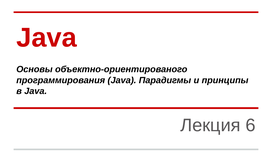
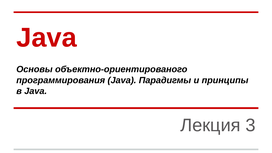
6: 6 -> 3 (251, 125)
